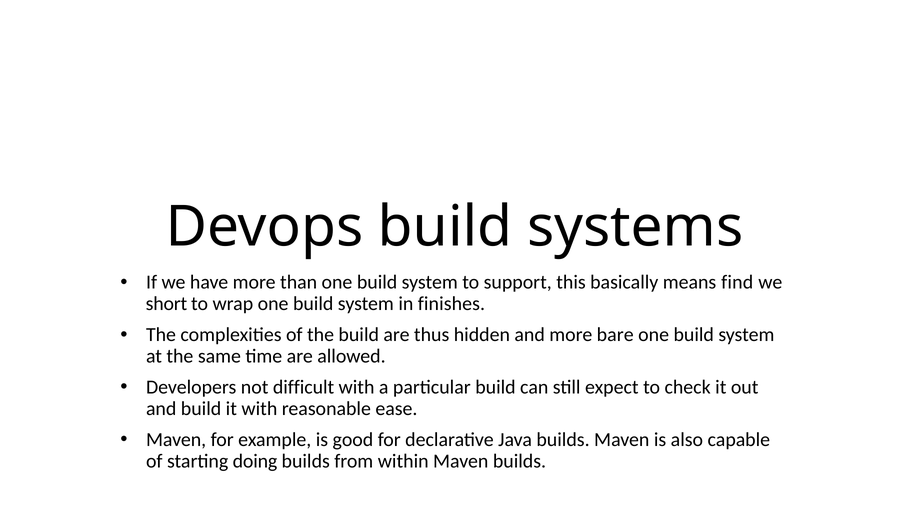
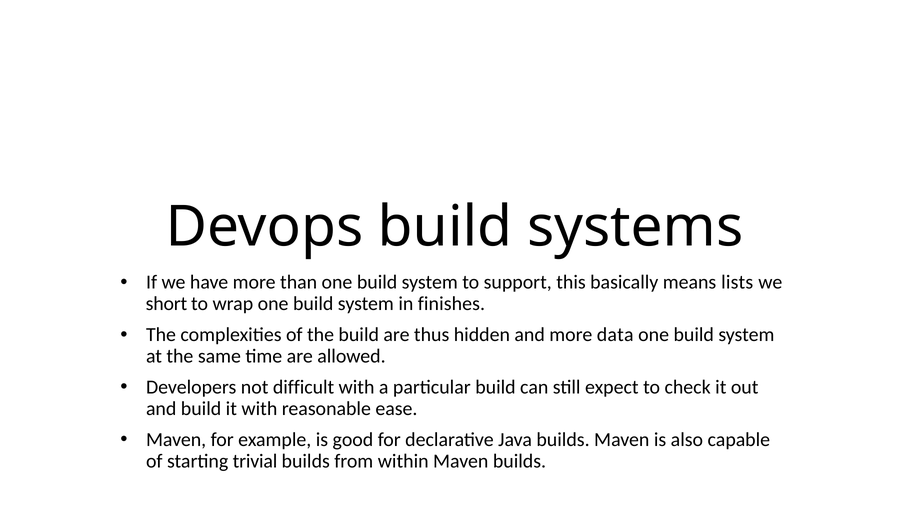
find: find -> lists (737, 283)
bare: bare -> data (615, 335)
doing: doing -> trivial (255, 461)
